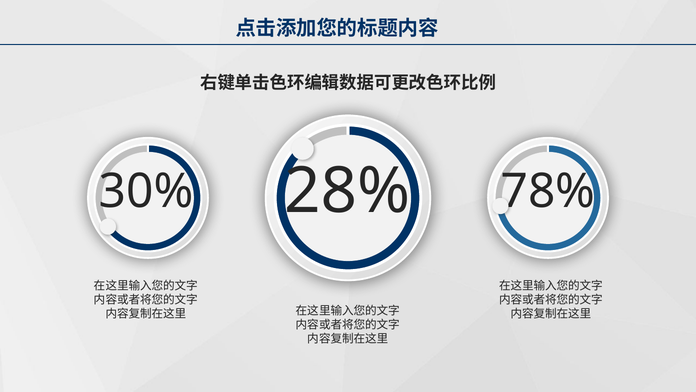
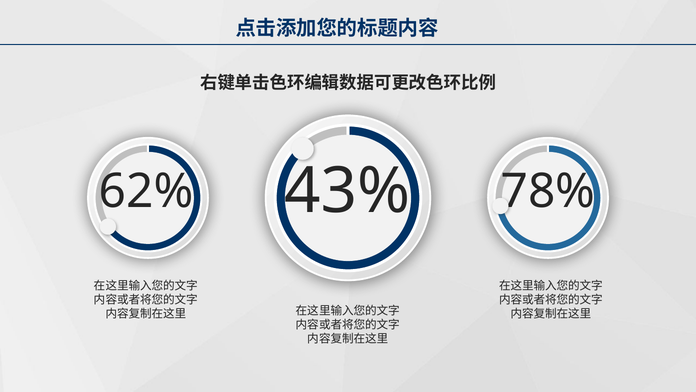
28%: 28% -> 43% (347, 191)
30%: 30% -> 62% (146, 191)
